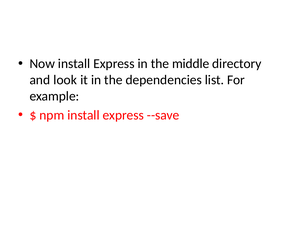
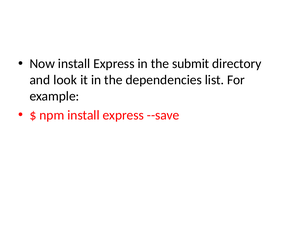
middle: middle -> submit (191, 64)
